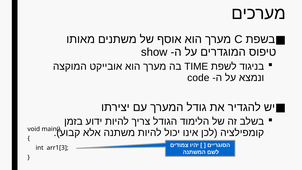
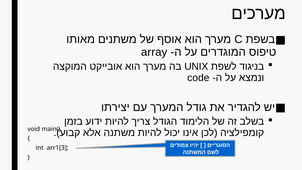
show: show -> array (154, 52)
TIME: TIME -> UNIX (196, 66)
